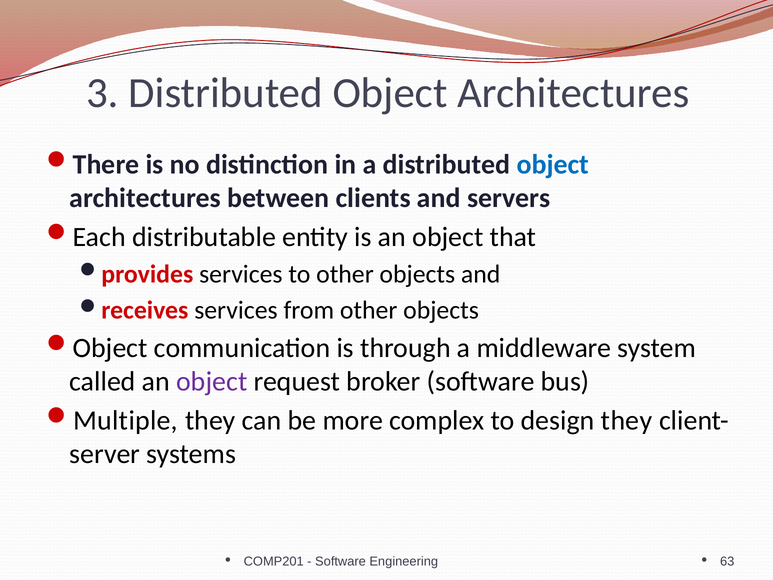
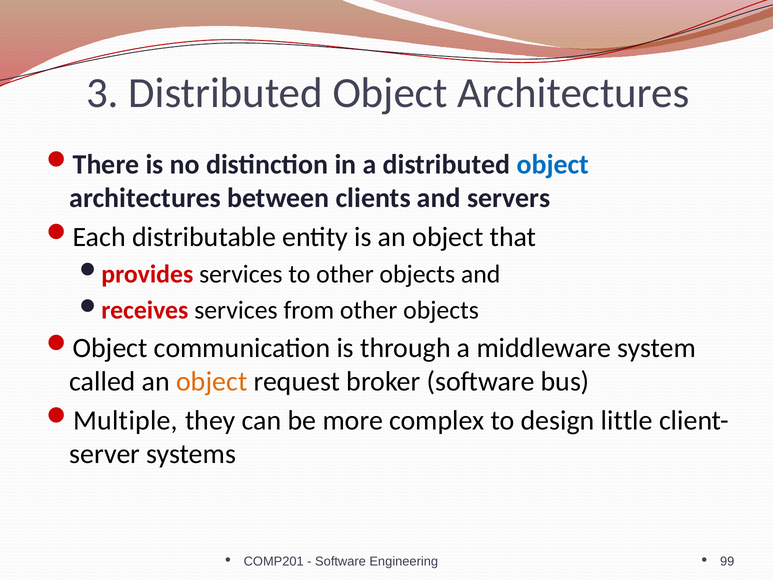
object colour: purple -> orange (212, 381)
design they: they -> little (627, 420)
63: 63 -> 99 (727, 561)
